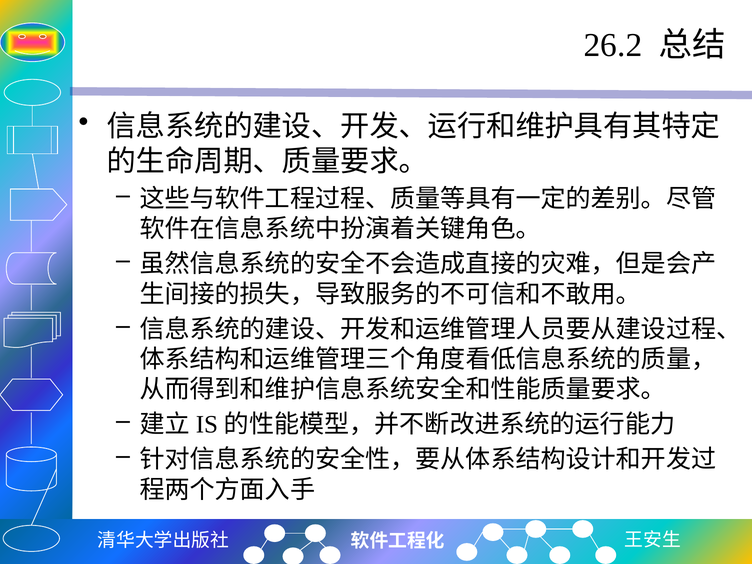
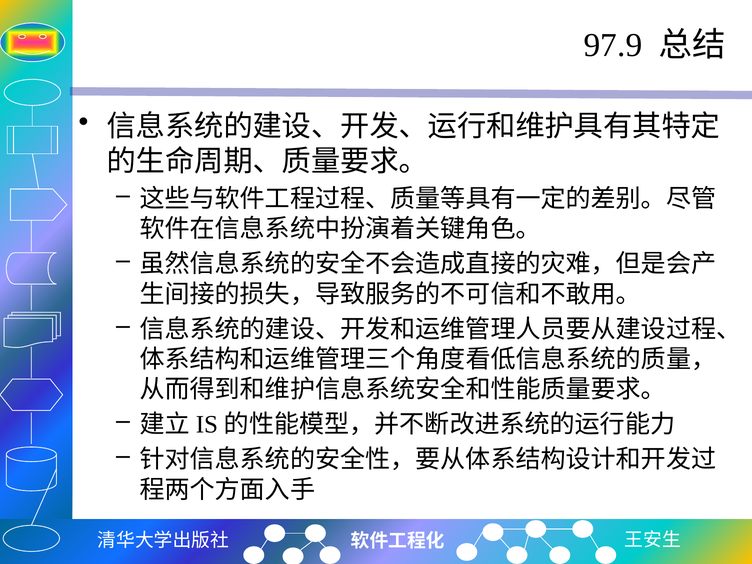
26.2: 26.2 -> 97.9 (613, 45)
